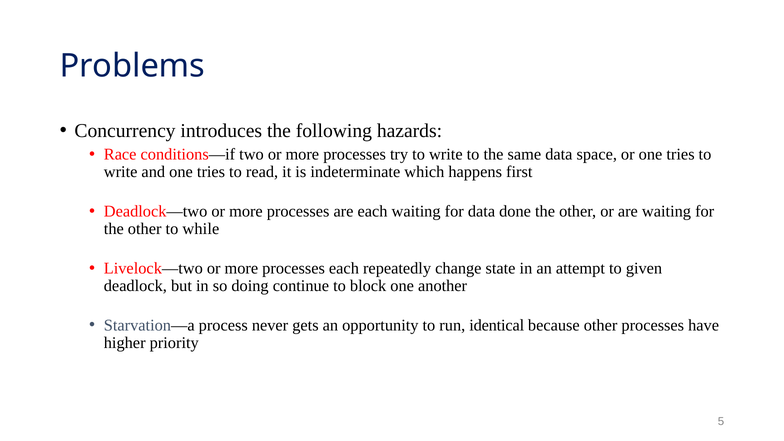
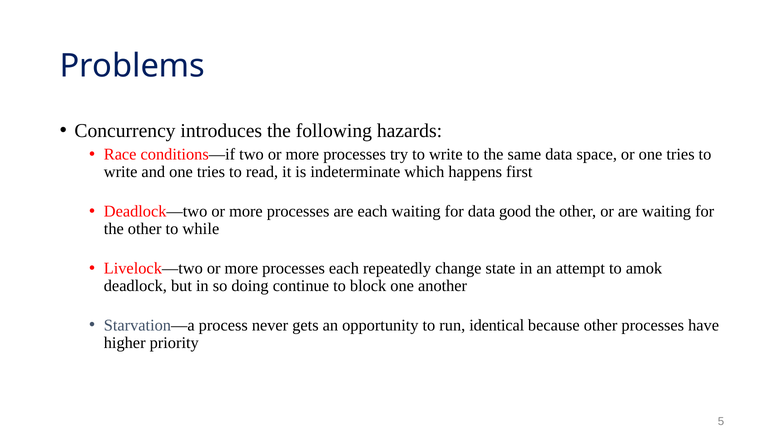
done: done -> good (515, 211)
given: given -> amok (644, 268)
